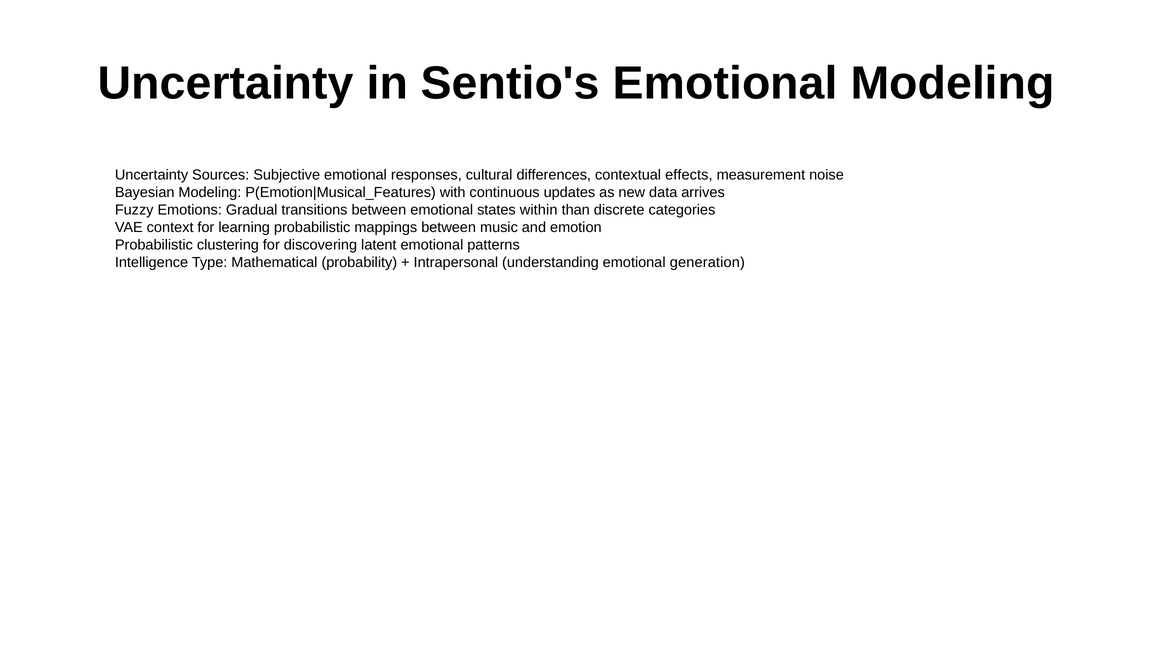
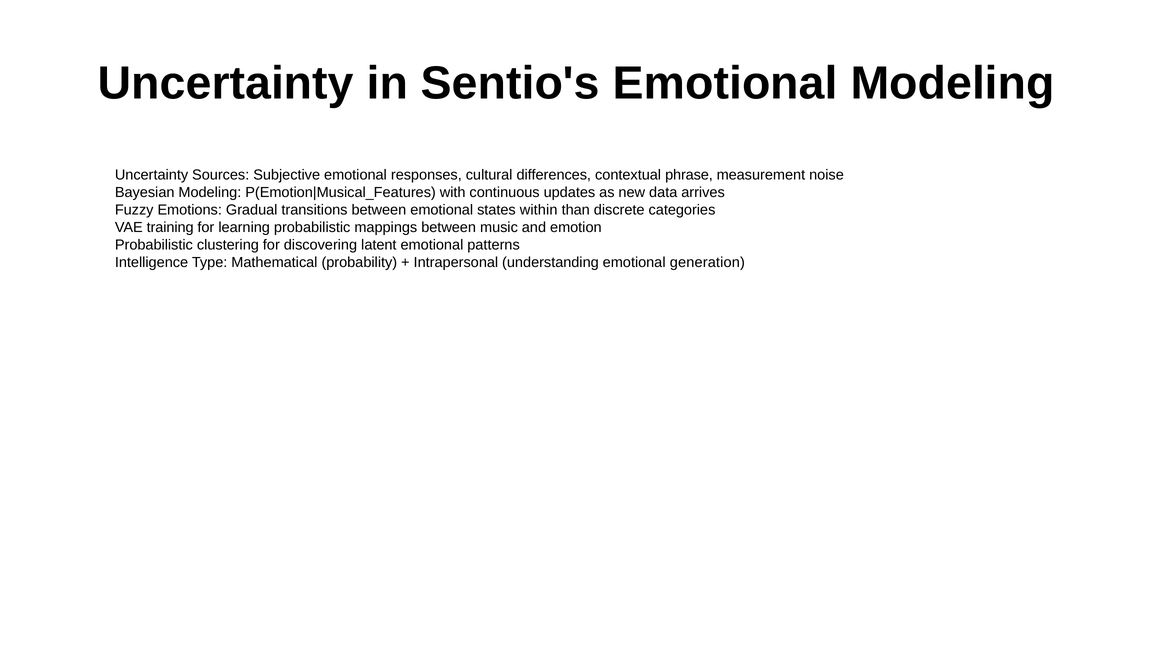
effects: effects -> phrase (689, 175)
context: context -> training (170, 227)
